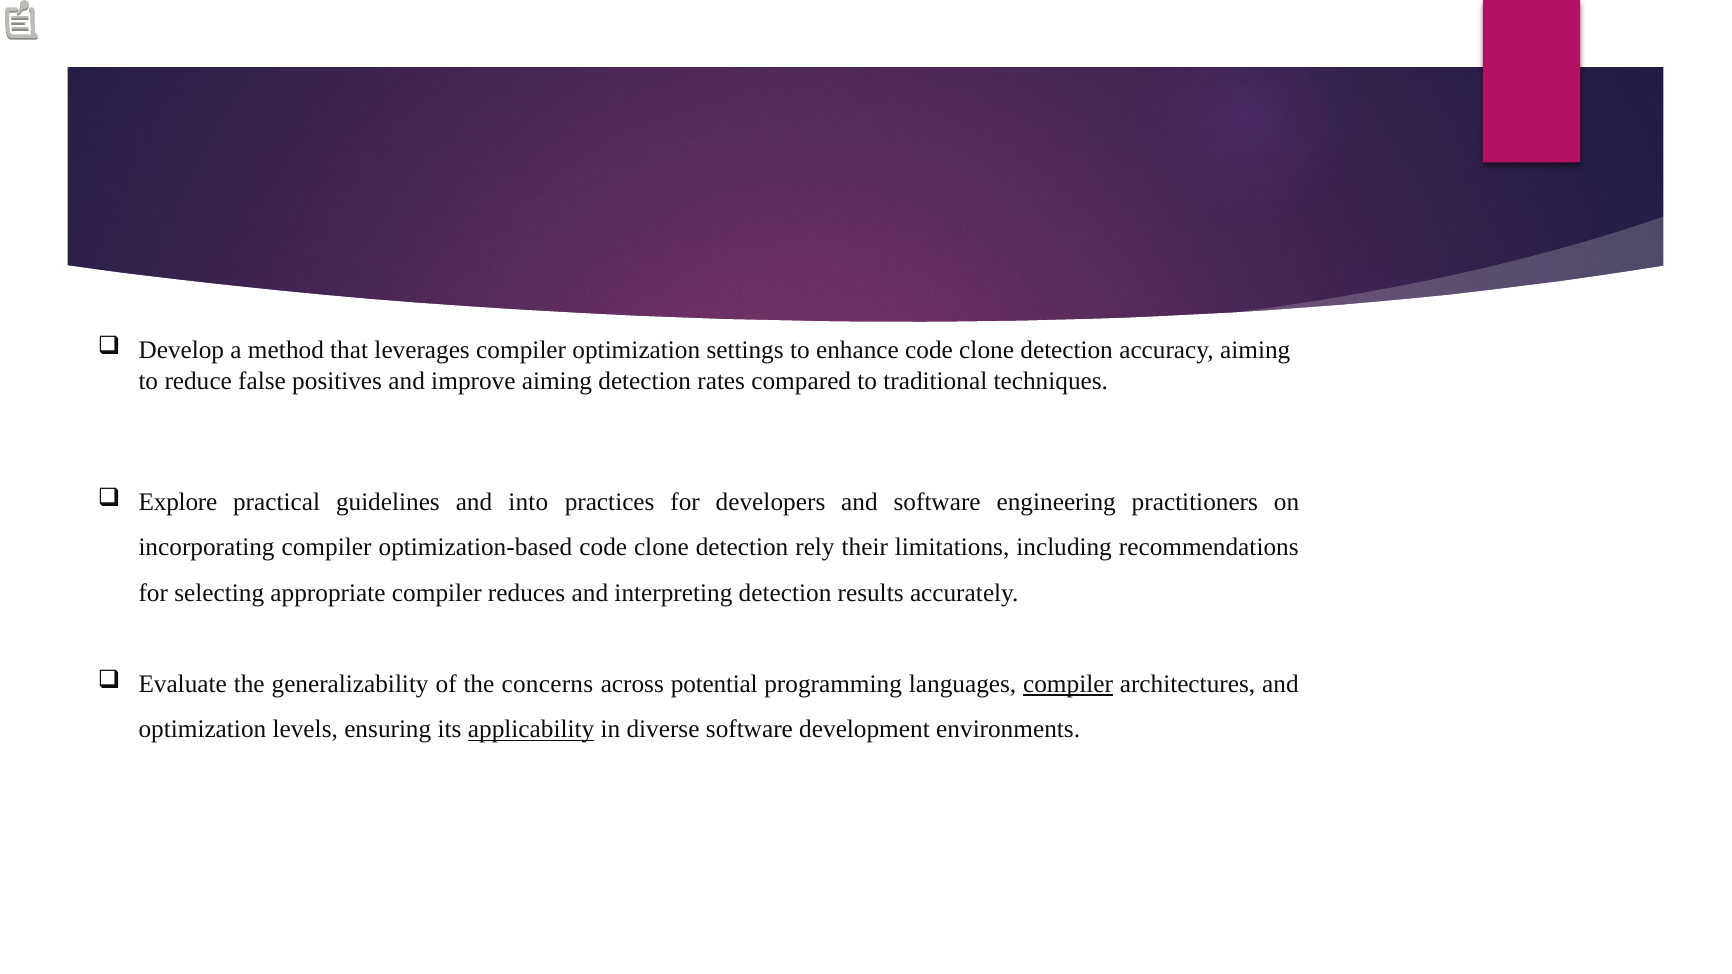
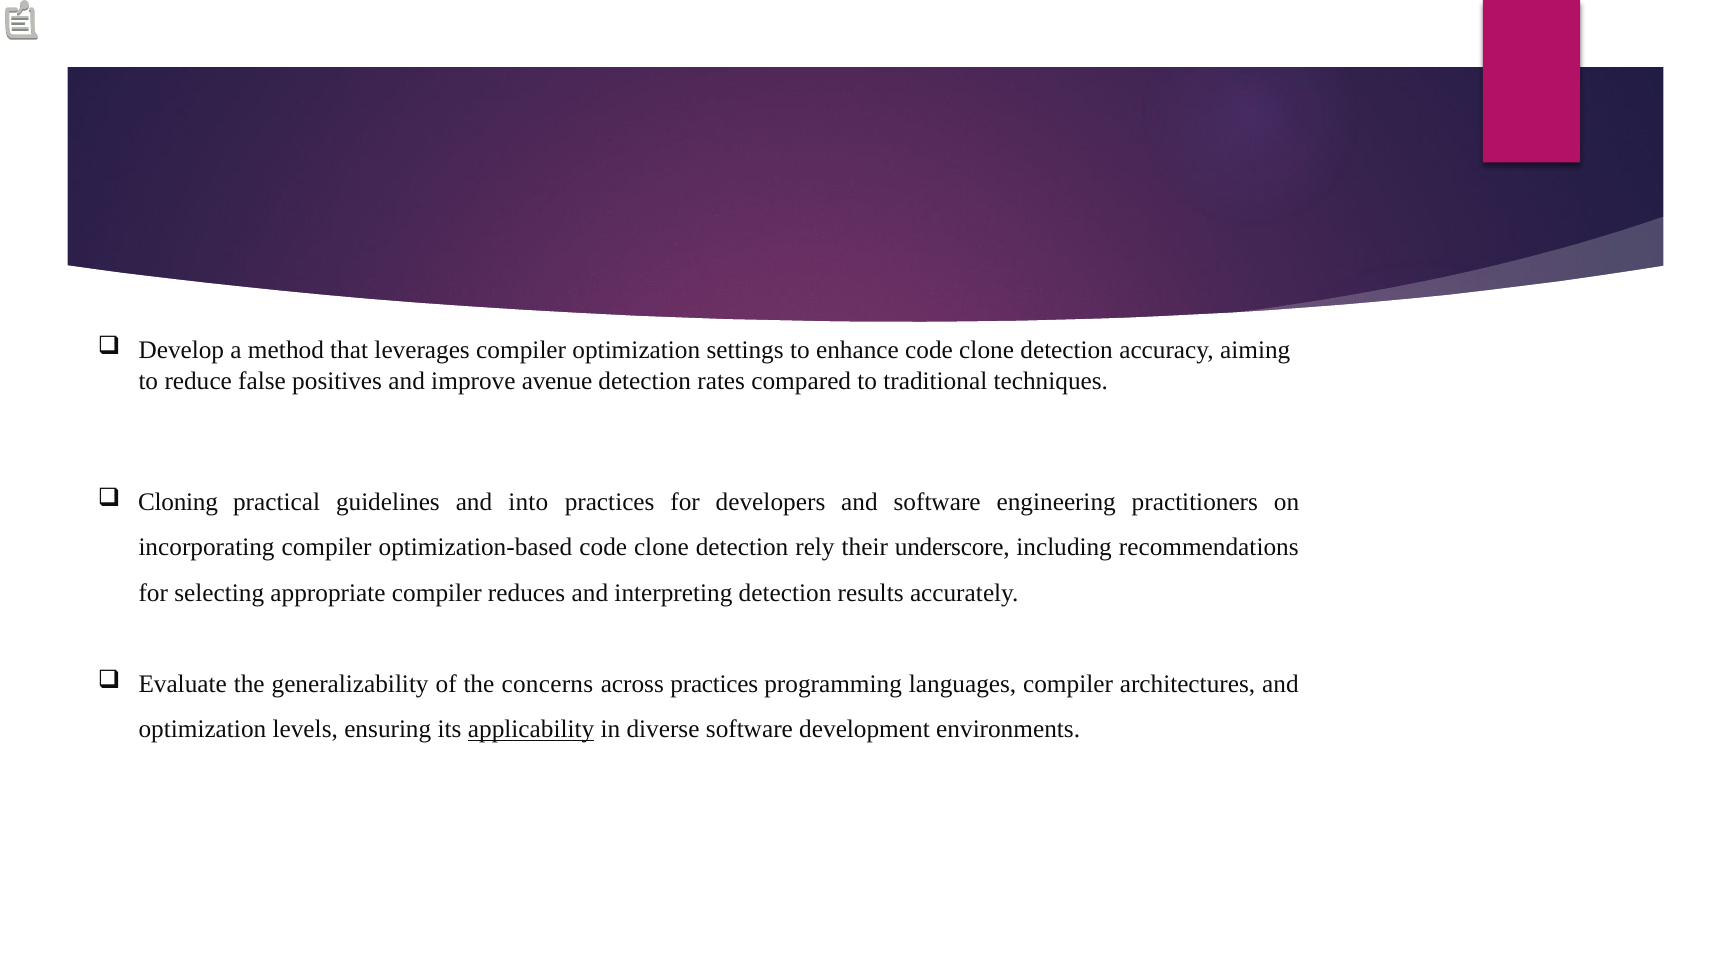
improve aiming: aiming -> avenue (557, 381)
Explore: Explore -> Cloning (178, 502)
limitations: limitations -> underscore (952, 548)
across potential: potential -> practices (714, 684)
compiler underline: present -> none (1068, 684)
